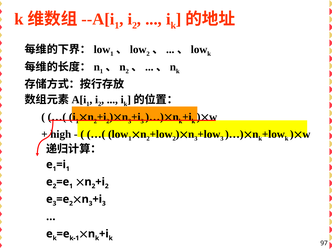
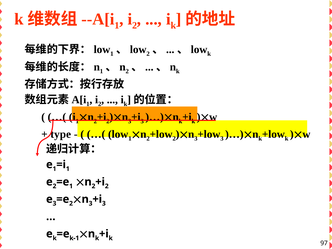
high: high -> type (61, 134)
